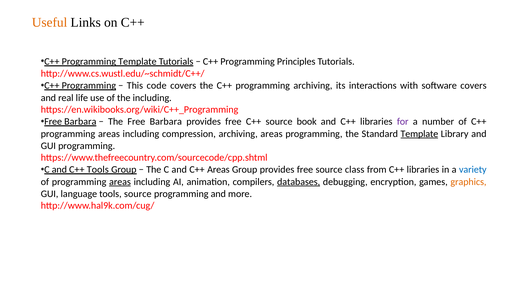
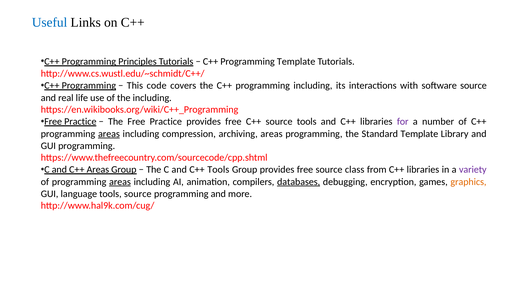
Useful colour: orange -> blue (50, 22)
Programming Template: Template -> Principles (137, 62)
Programming Principles: Principles -> Template (296, 62)
programming archiving: archiving -> including (313, 86)
software covers: covers -> source (473, 86)
Barbara: Barbara -> Practice (80, 122)
The Free Barbara: Barbara -> Practice (166, 122)
source book: book -> tools (307, 122)
areas underline: none -> present (109, 134)
Template underline: present -> none (419, 134)
C++ Tools: Tools -> Areas (98, 170)
C++ Areas: Areas -> Tools (218, 170)
variety colour: blue -> purple (473, 170)
